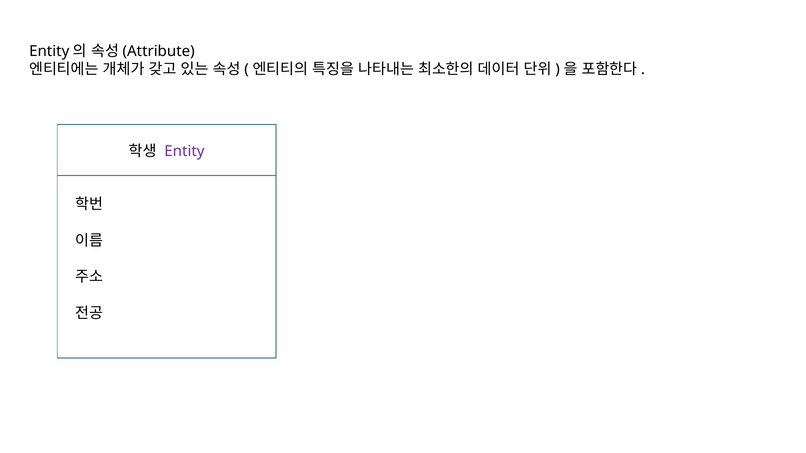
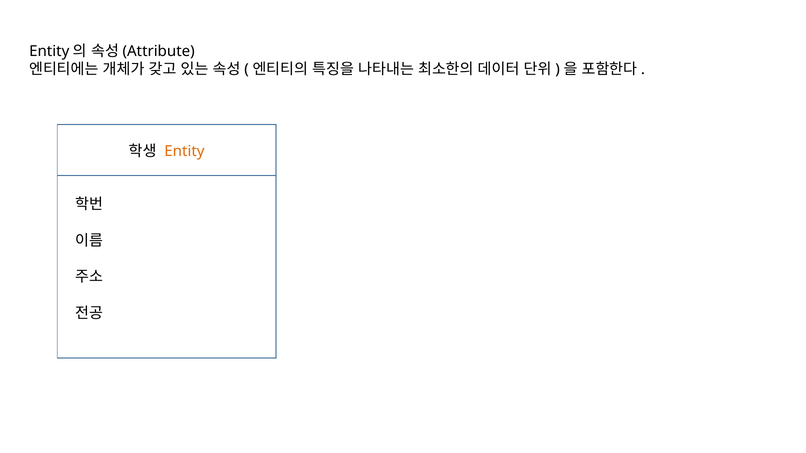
Entity colour: purple -> orange (184, 151)
